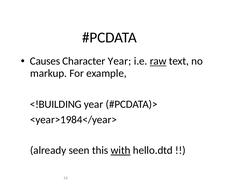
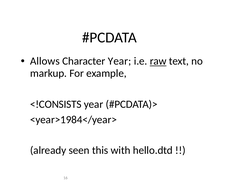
Causes: Causes -> Allows (45, 61)
<!BUILDING: <!BUILDING -> <!CONSISTS (56, 104)
with underline: present -> none (121, 150)
